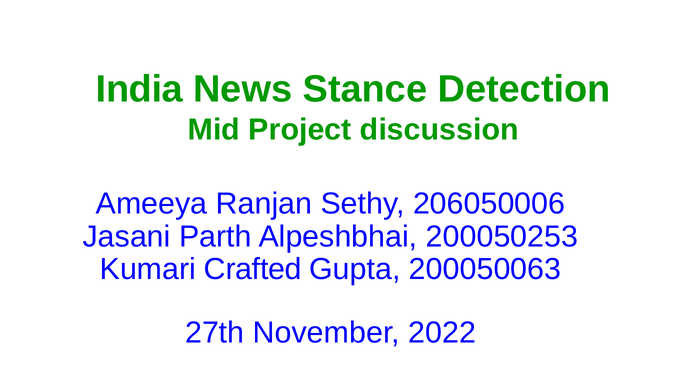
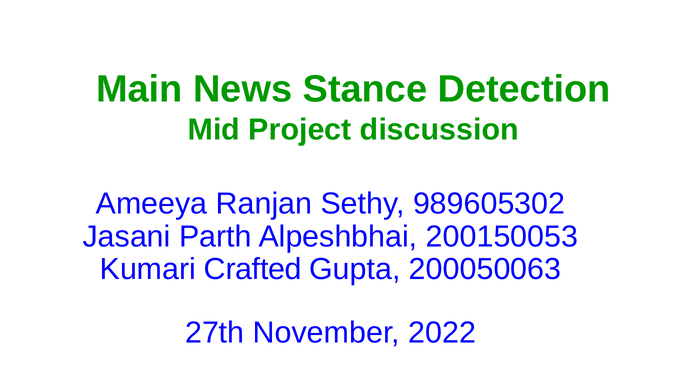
India: India -> Main (139, 89)
206050006: 206050006 -> 989605302 (489, 203)
200050253: 200050253 -> 200150053 (502, 236)
